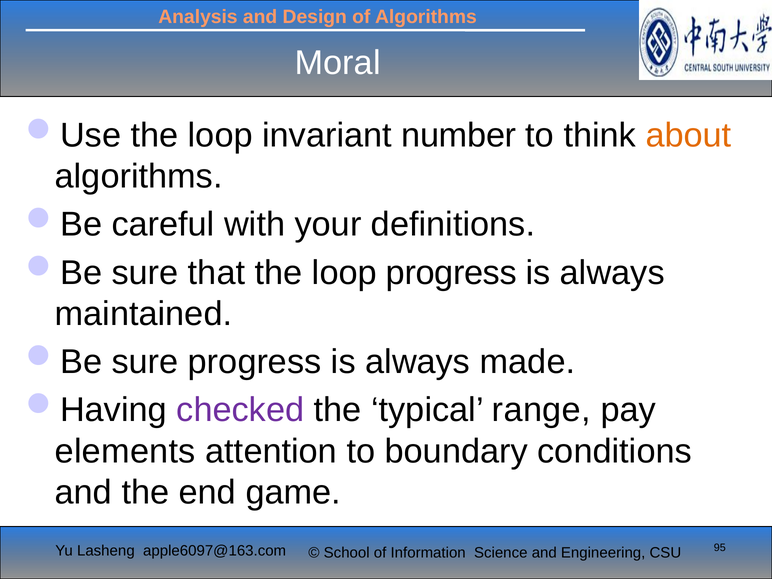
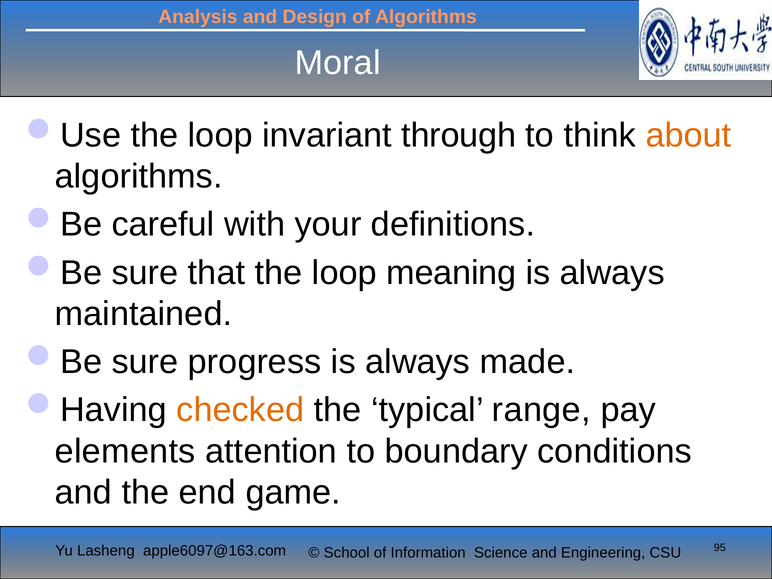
number: number -> through (459, 135)
loop progress: progress -> meaning (451, 273)
checked colour: purple -> orange (240, 410)
